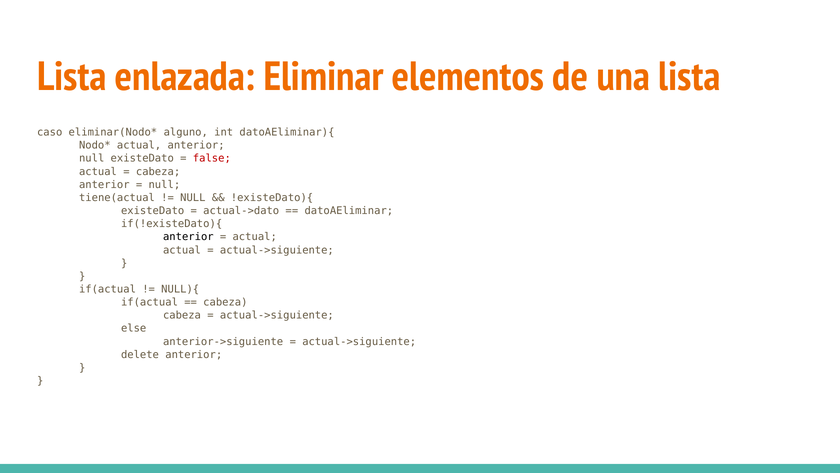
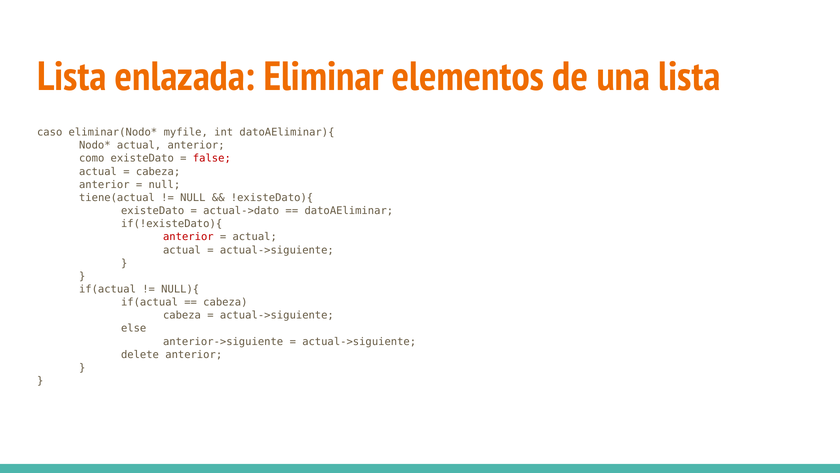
alguno: alguno -> myfile (186, 132)
null: null -> como (92, 158)
anterior colour: black -> red (188, 237)
